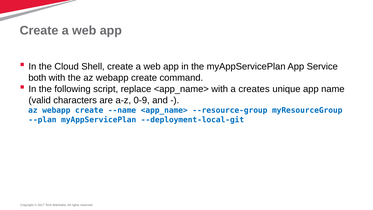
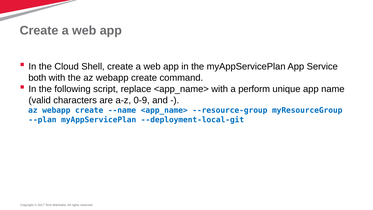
creates: creates -> perform (254, 89)
